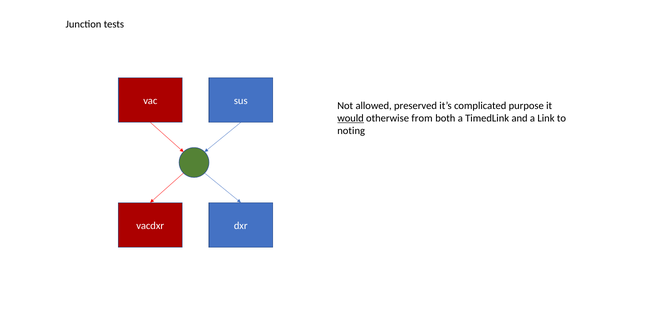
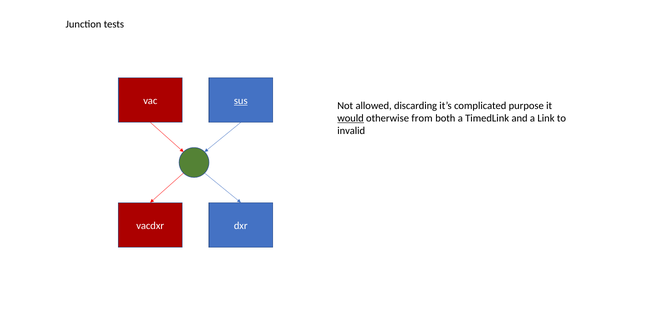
sus underline: none -> present (241, 101)
preserved: preserved -> discarding (416, 106)
noting: noting -> invalid (351, 131)
